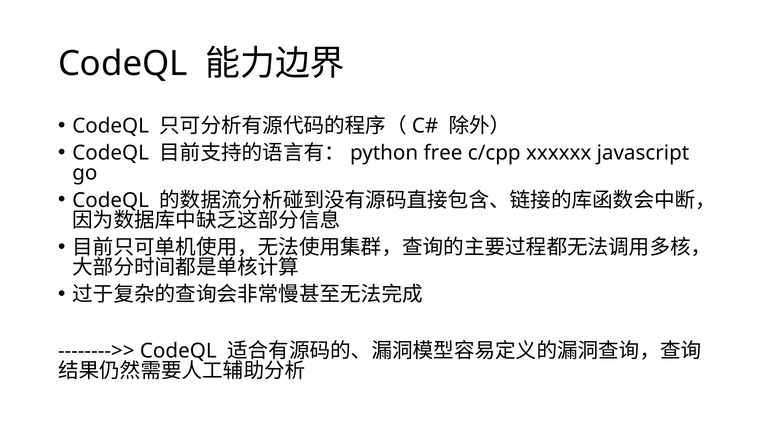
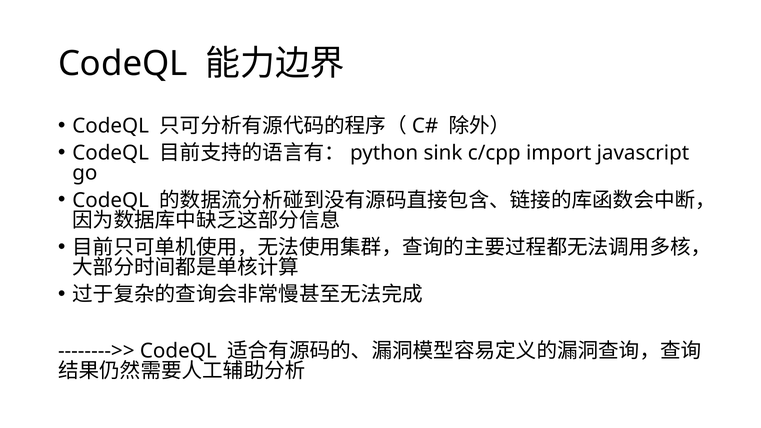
free: free -> sink (443, 153)
xxxxxx: xxxxxx -> import (559, 153)
